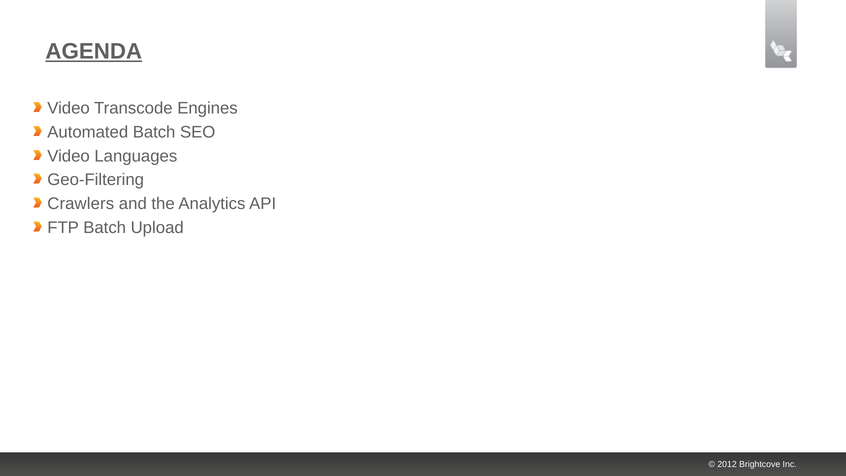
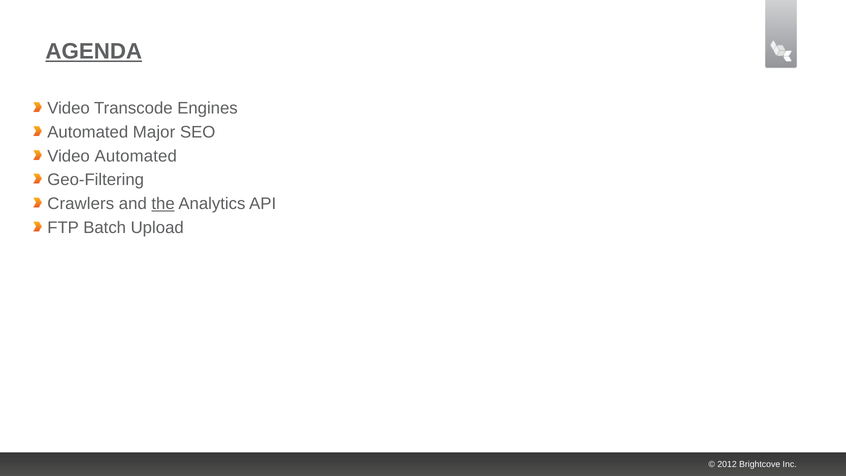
Automated Batch: Batch -> Major (154, 132)
Video Languages: Languages -> Automated (136, 156)
the underline: none -> present (163, 204)
